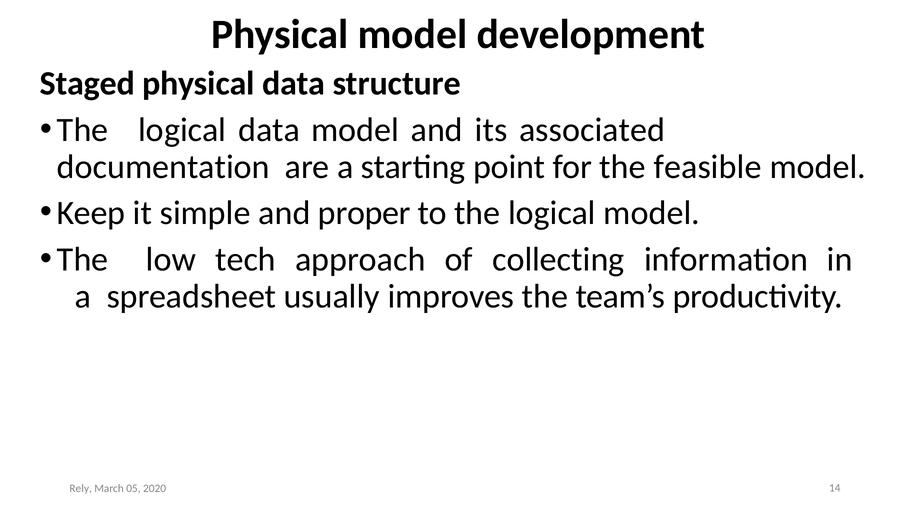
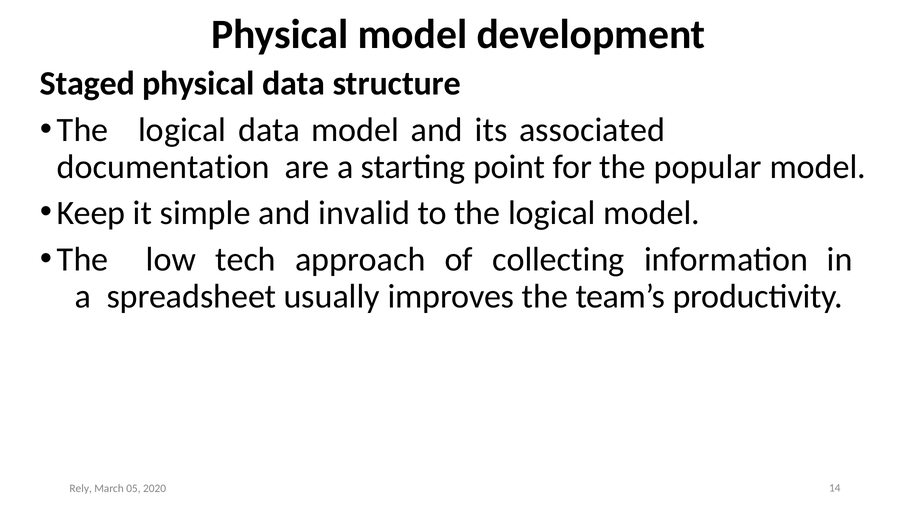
feasible: feasible -> popular (708, 167)
proper: proper -> invalid (364, 213)
